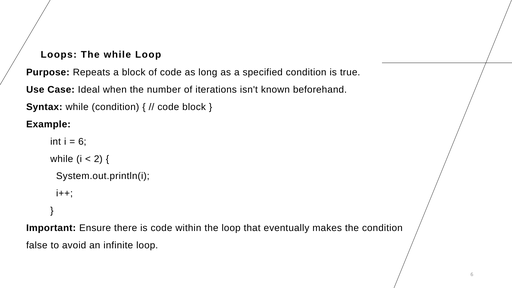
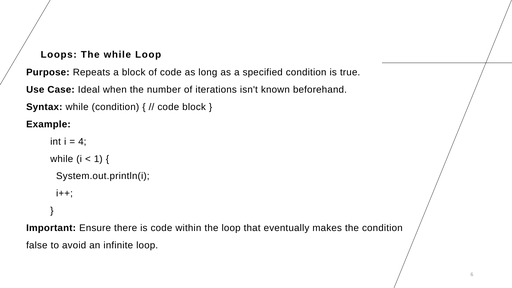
6: 6 -> 4 (82, 142)
2: 2 -> 1 (98, 159)
